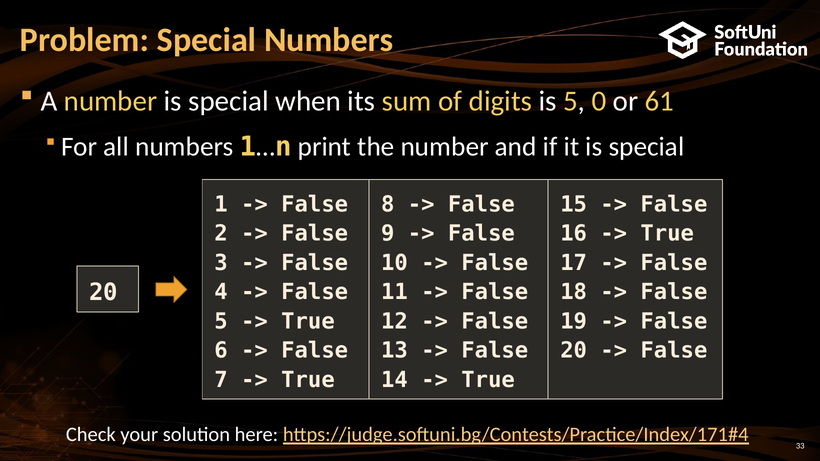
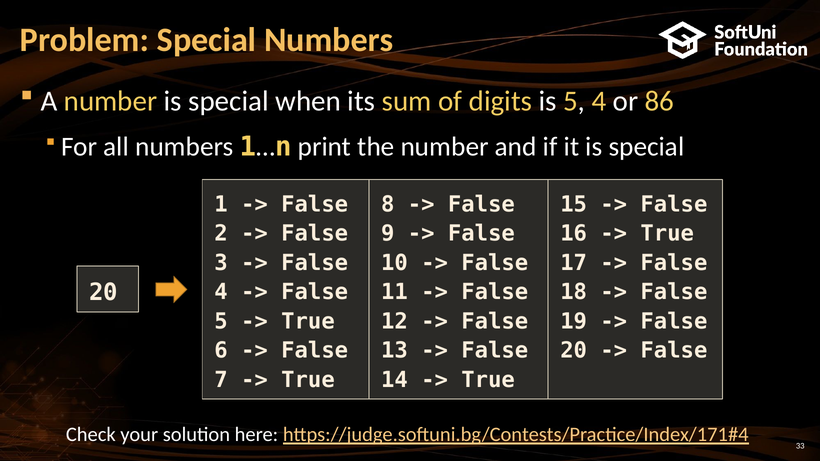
5 0: 0 -> 4 (599, 101)
61: 61 -> 86 (659, 101)
